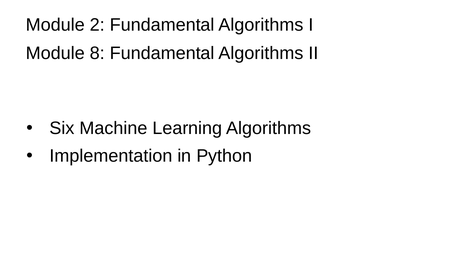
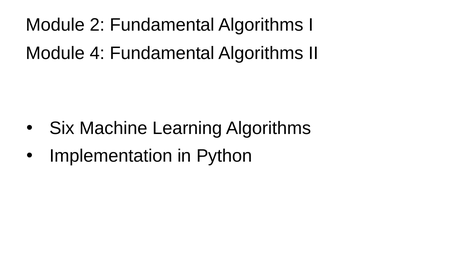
8: 8 -> 4 (97, 53)
